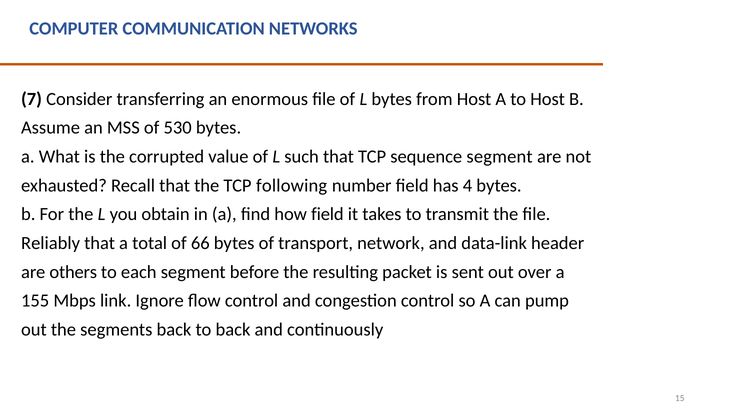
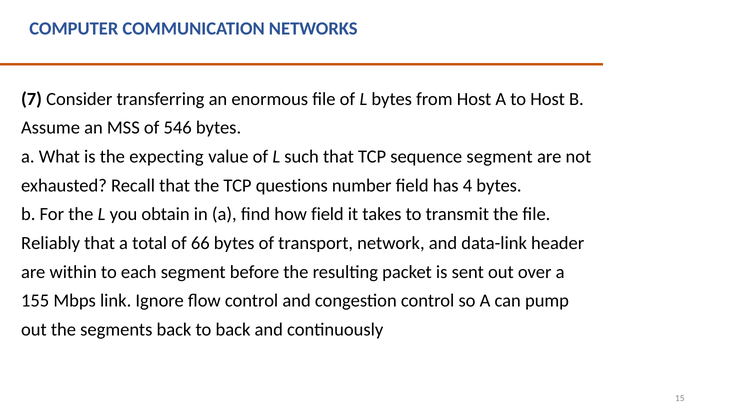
530: 530 -> 546 (178, 128)
corrupted: corrupted -> expecting (167, 157)
following: following -> questions (292, 185)
others: others -> within (73, 272)
